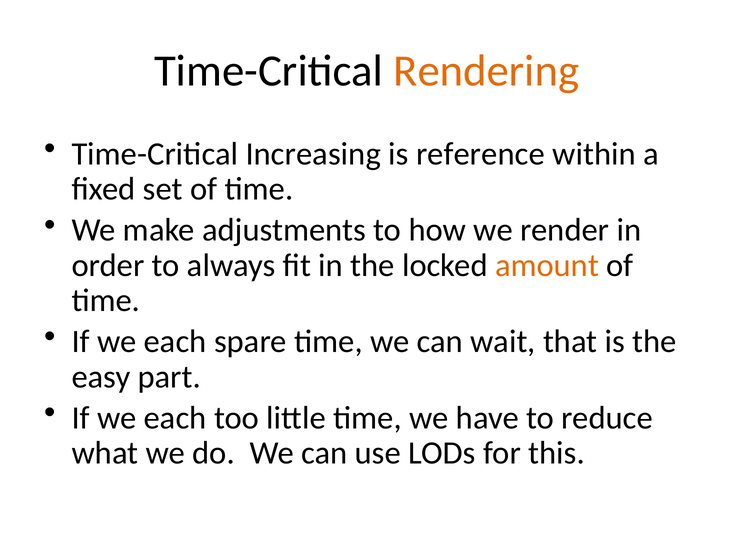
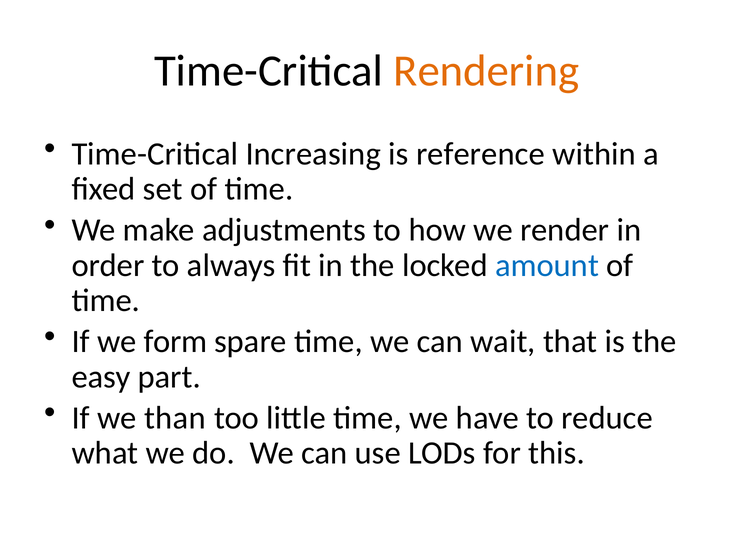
amount colour: orange -> blue (547, 266)
each: each -> form (175, 342)
each: each -> than (175, 418)
